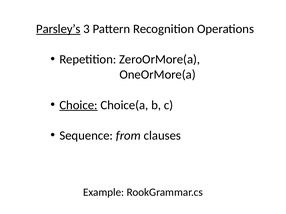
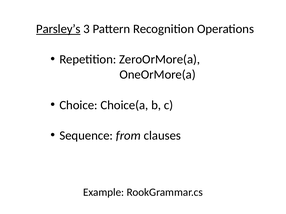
Choice underline: present -> none (78, 105)
